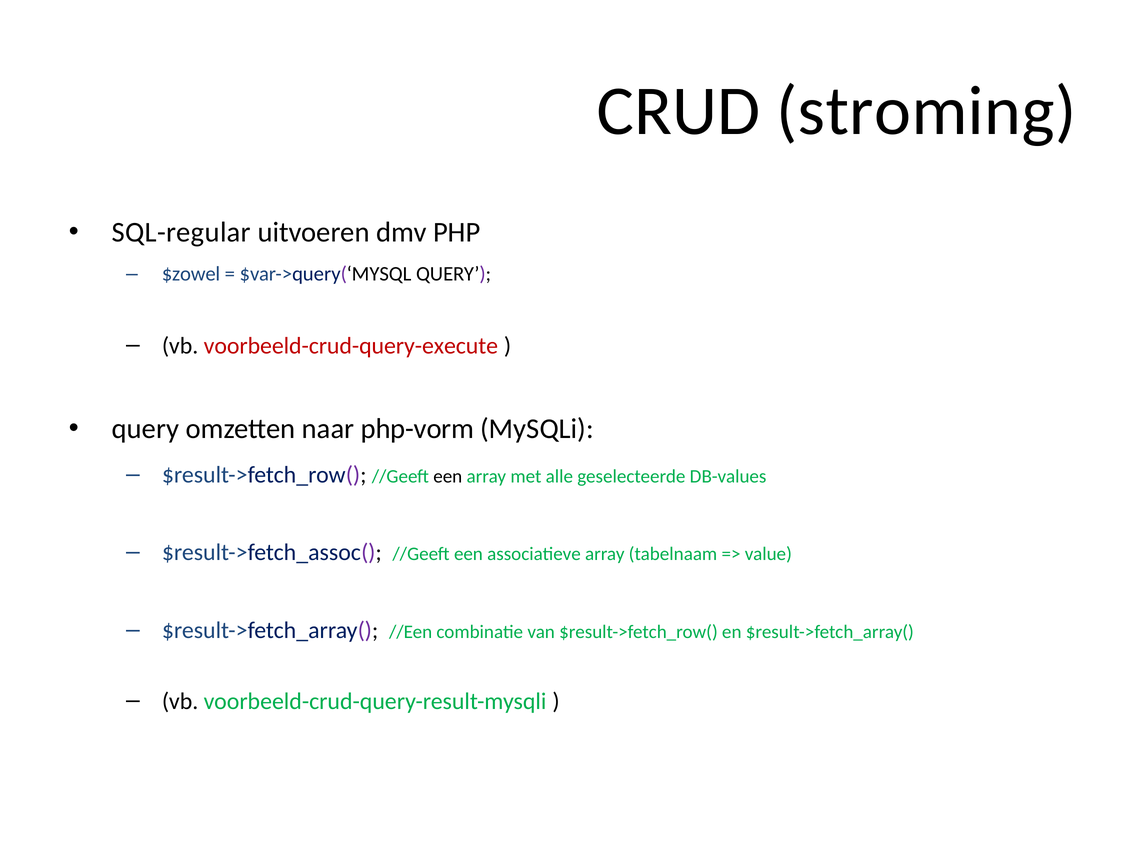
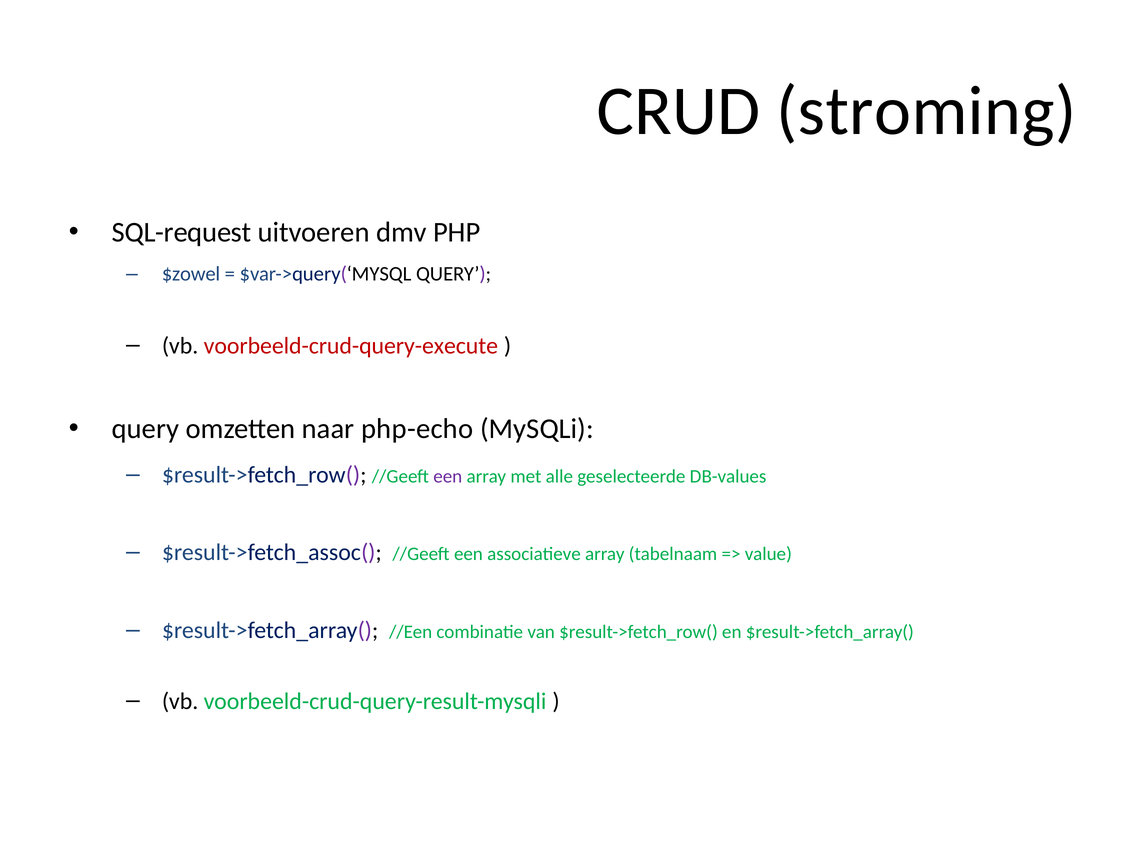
SQL-regular: SQL-regular -> SQL-request (182, 232)
php-vorm: php-vorm -> php-echo (417, 429)
een colour: black -> purple (448, 476)
